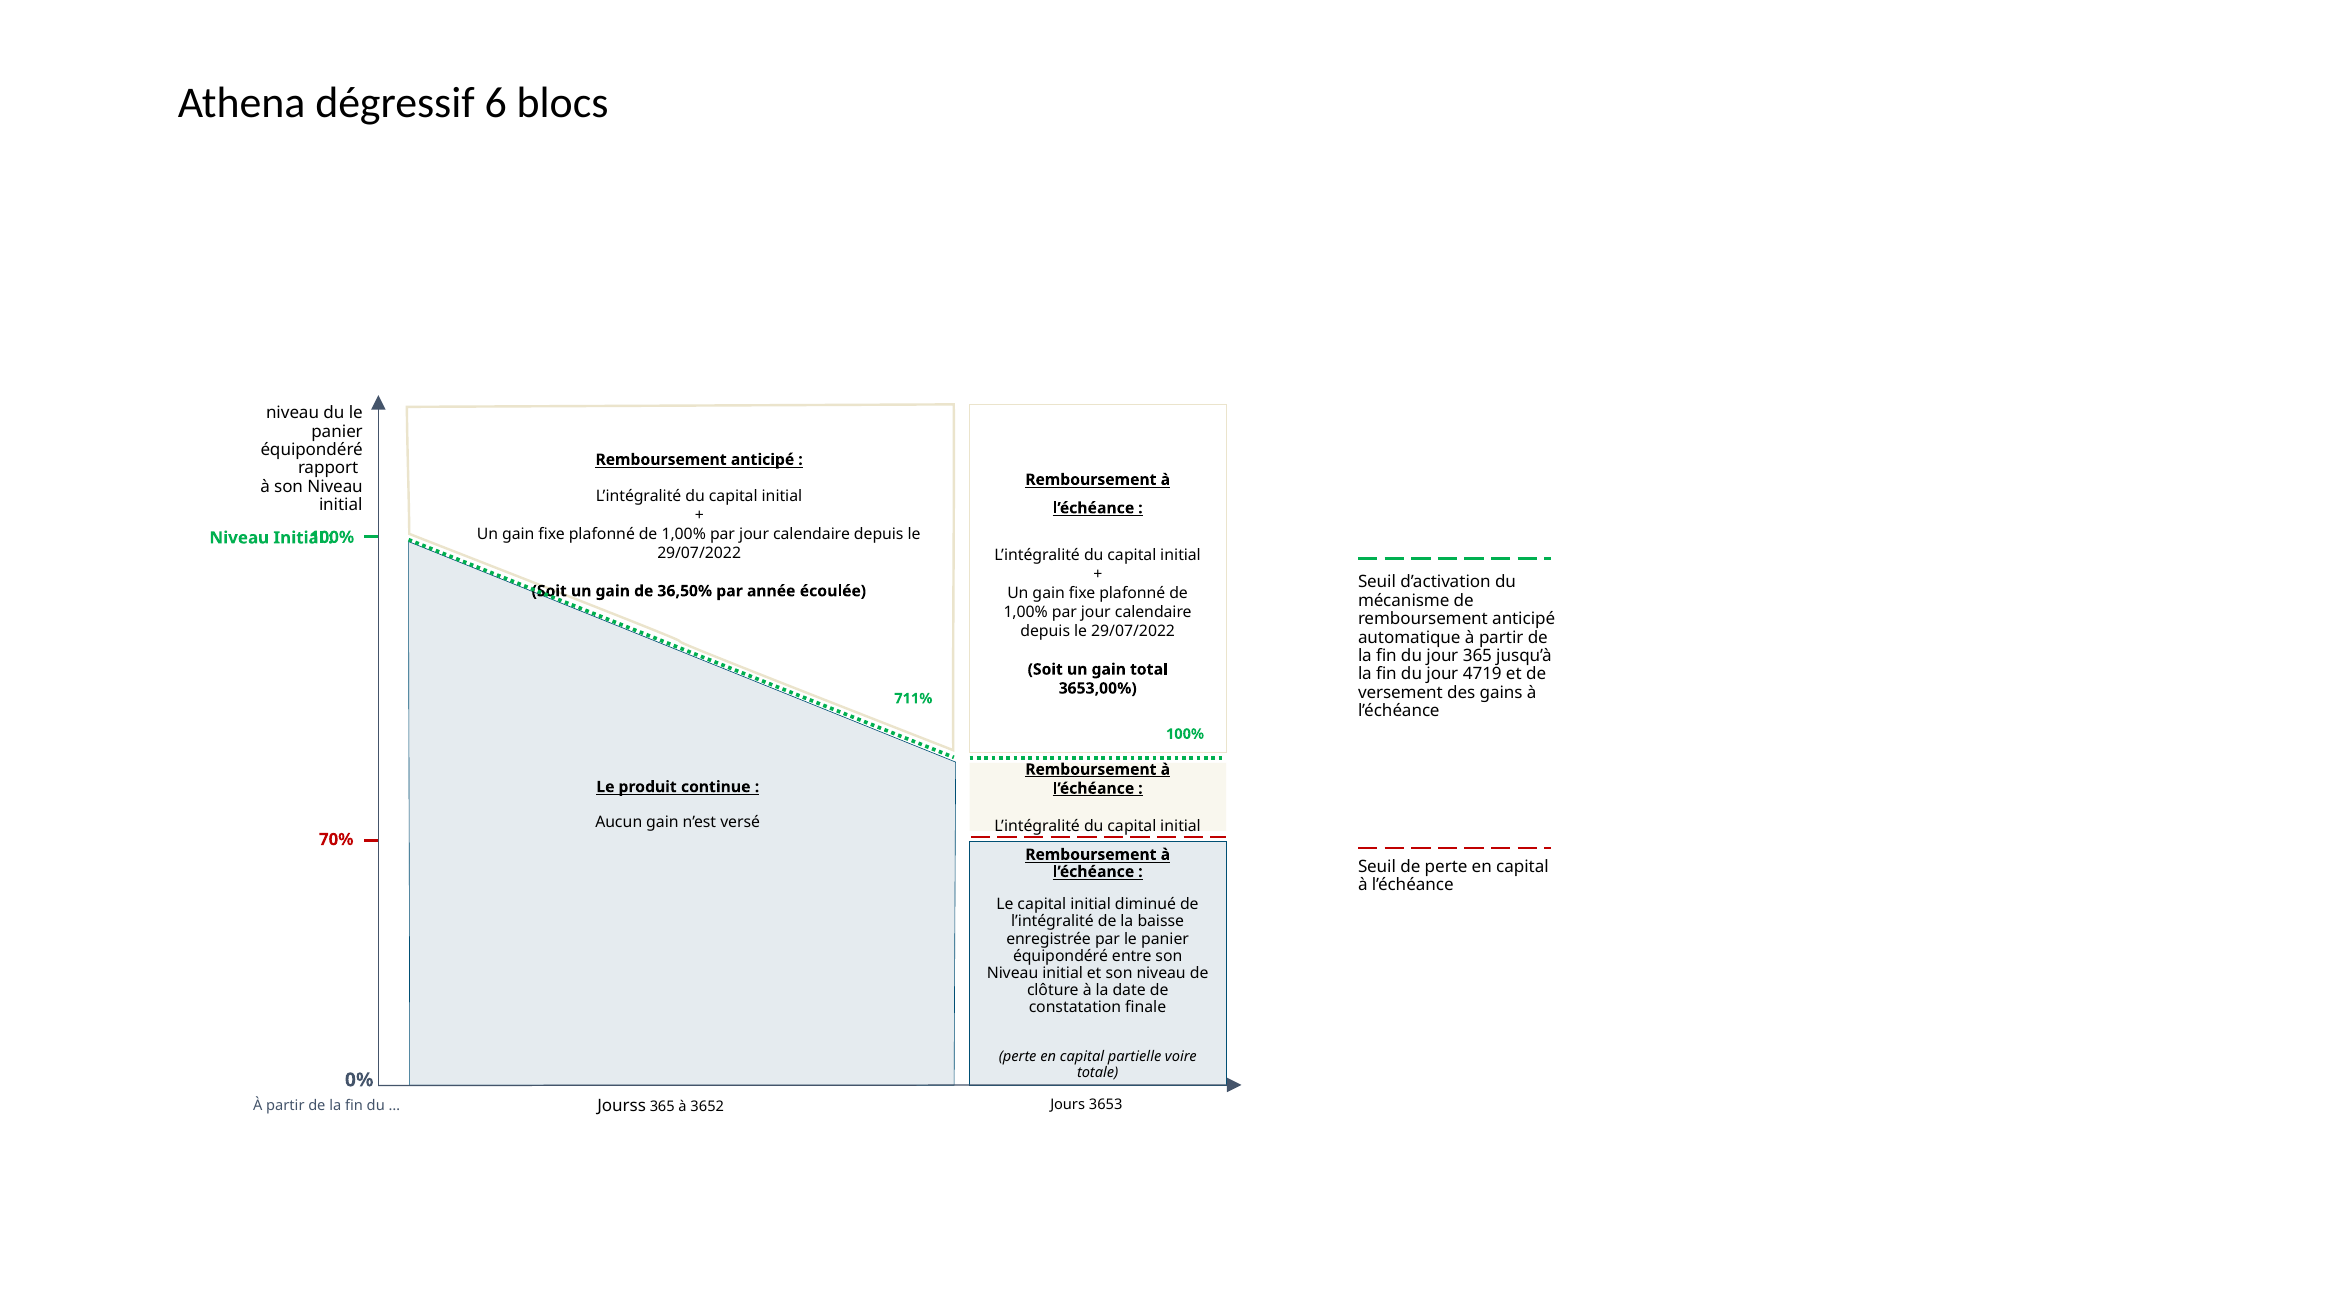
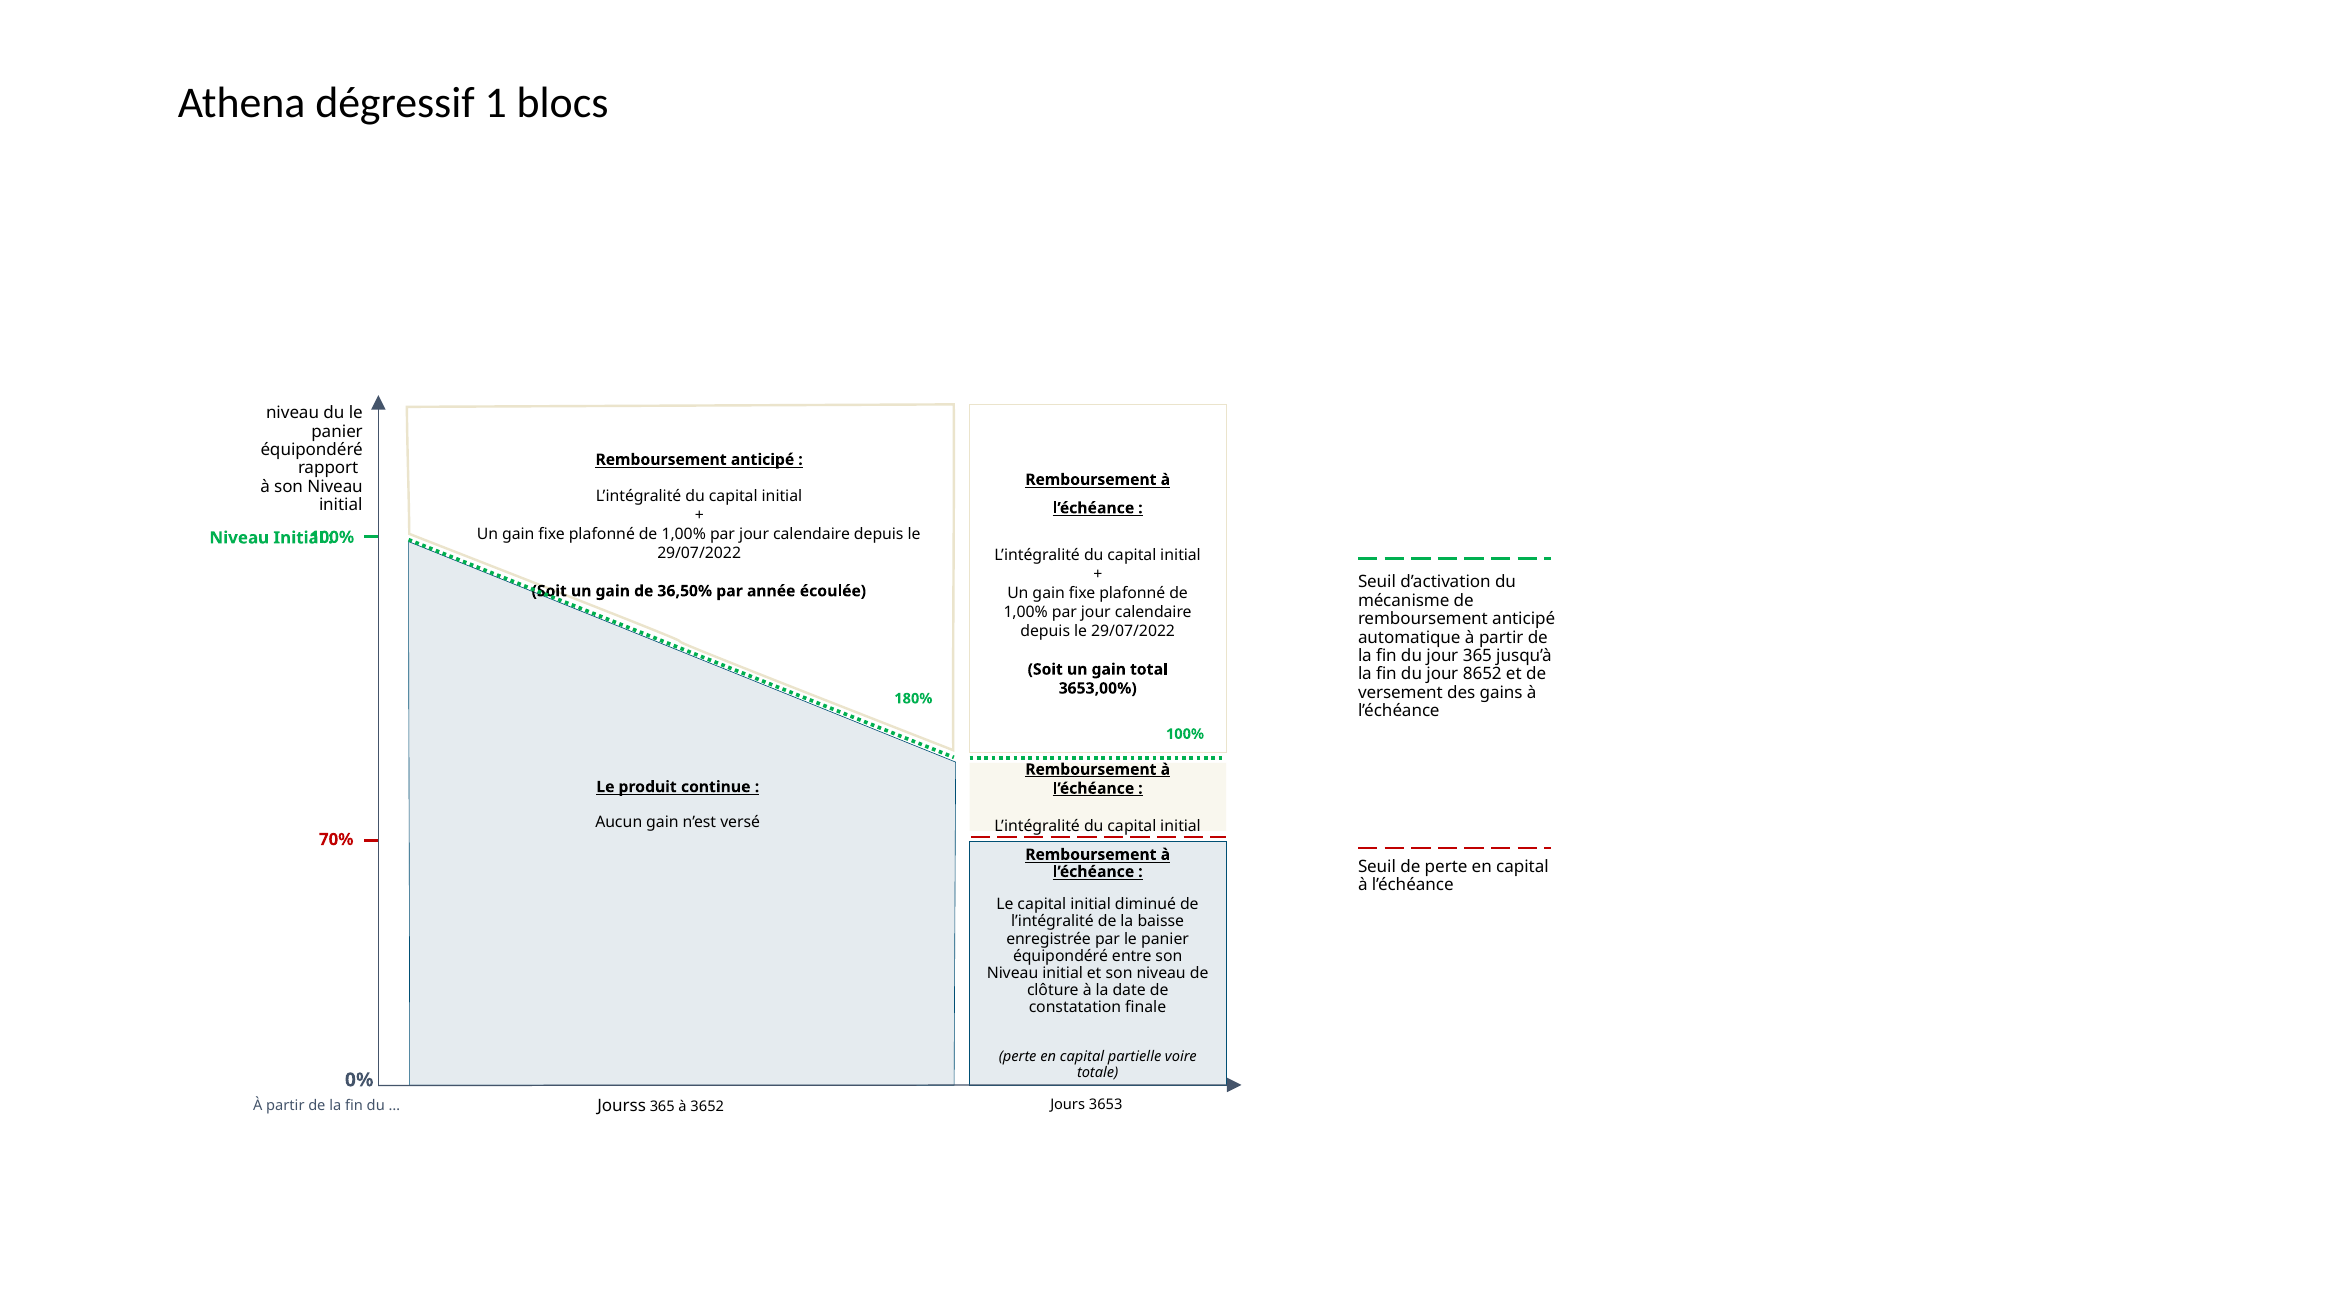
6: 6 -> 1 (496, 104)
4719: 4719 -> 8652 (1482, 675)
711%: 711% -> 180% (913, 699)
